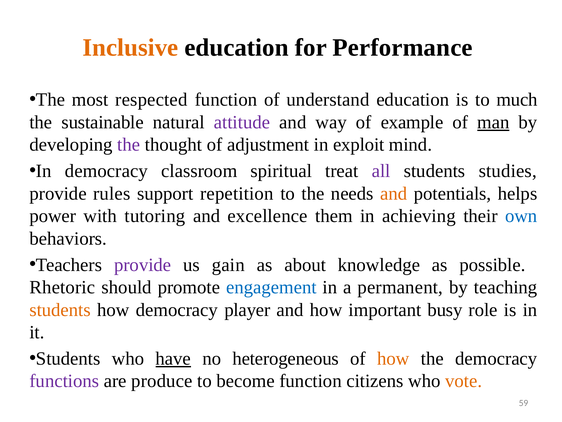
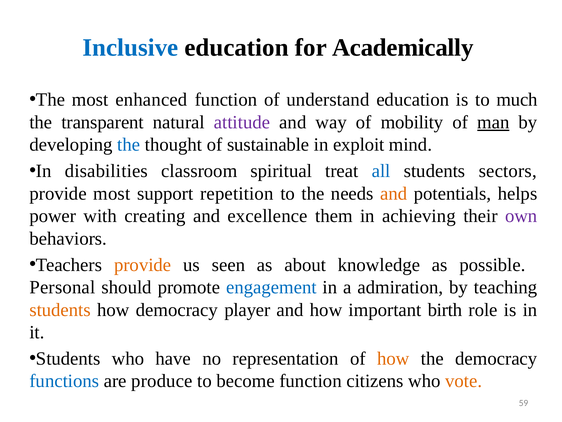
Inclusive colour: orange -> blue (130, 48)
Performance: Performance -> Academically (403, 48)
respected: respected -> enhanced (151, 100)
sustainable: sustainable -> transparent (103, 122)
example: example -> mobility (412, 122)
the colour: purple -> blue (129, 145)
adjustment: adjustment -> sustainable (268, 145)
In democracy: democracy -> disabilities (106, 171)
all colour: purple -> blue (381, 171)
studies: studies -> sectors (508, 171)
provide rules: rules -> most (112, 193)
tutoring: tutoring -> creating (155, 216)
own colour: blue -> purple (521, 216)
provide colour: purple -> orange (143, 265)
gain: gain -> seen (228, 265)
Rhetoric: Rhetoric -> Personal (62, 287)
permanent: permanent -> admiration (400, 287)
busy: busy -> birth (445, 309)
have underline: present -> none (173, 358)
heterogeneous: heterogeneous -> representation (286, 358)
functions colour: purple -> blue (64, 381)
